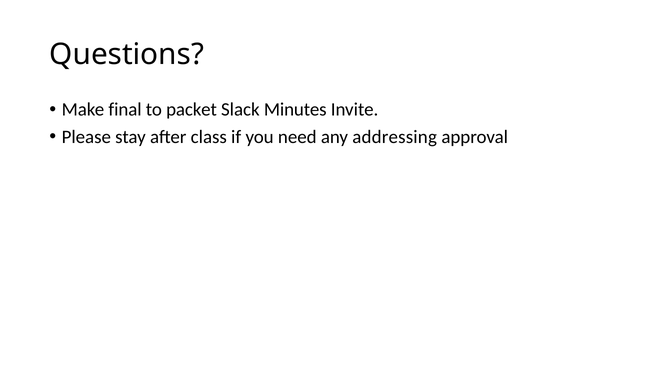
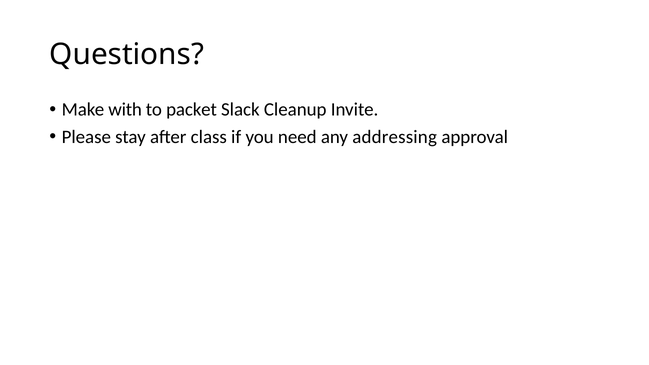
final: final -> with (125, 110)
Minutes: Minutes -> Cleanup (295, 110)
